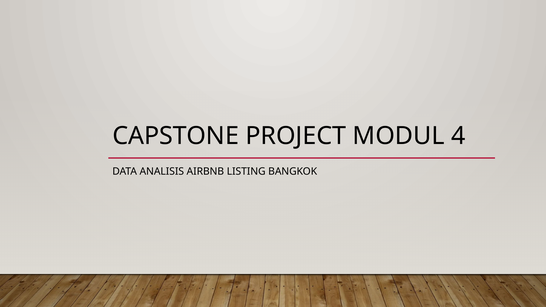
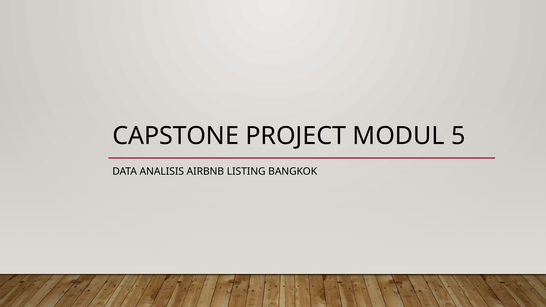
4: 4 -> 5 (458, 136)
